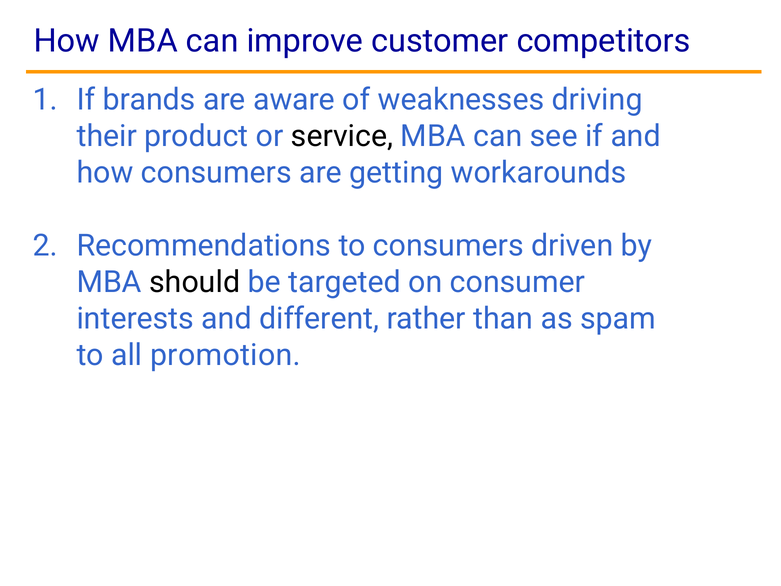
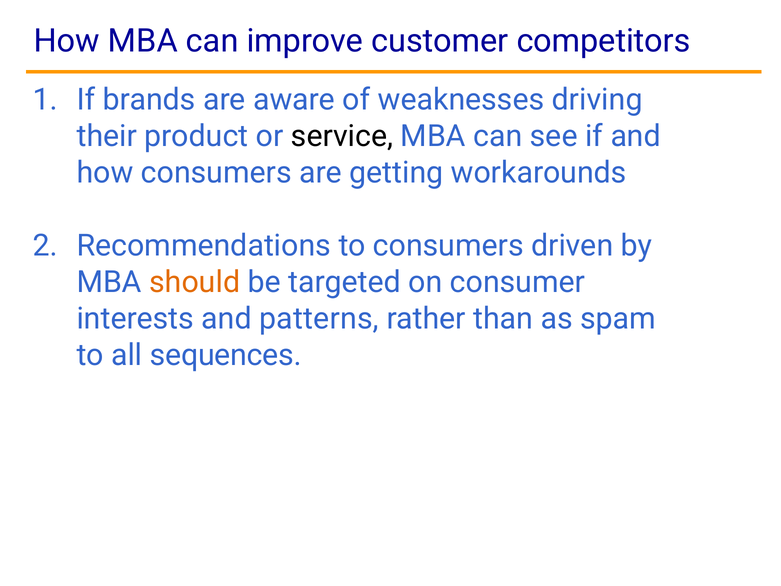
should colour: black -> orange (195, 282)
different: different -> patterns (319, 318)
promotion: promotion -> sequences (226, 355)
